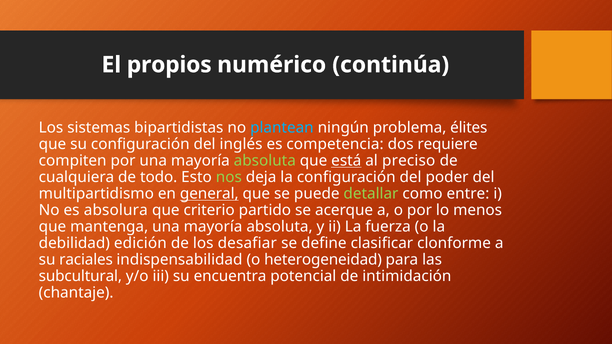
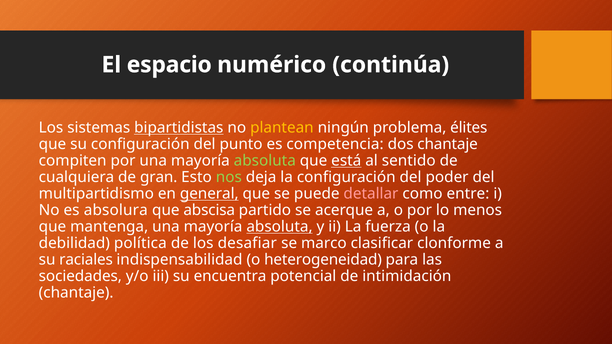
propios: propios -> espacio (169, 65)
bipartidistas underline: none -> present (179, 128)
plantean colour: light blue -> yellow (282, 128)
inglés: inglés -> punto (241, 144)
dos requiere: requiere -> chantaje (448, 144)
preciso: preciso -> sentido (409, 161)
todo: todo -> gran (159, 177)
detallar colour: light green -> pink (371, 194)
criterio: criterio -> abscisa (209, 210)
absoluta underline: none -> present (280, 227)
edición: edición -> política (140, 243)
define: define -> marco (324, 243)
subcultural: subcultural -> sociedades (80, 276)
